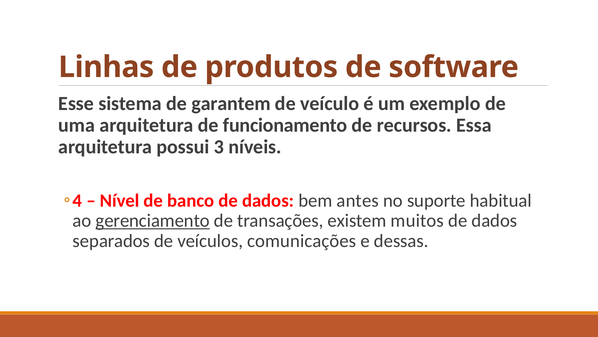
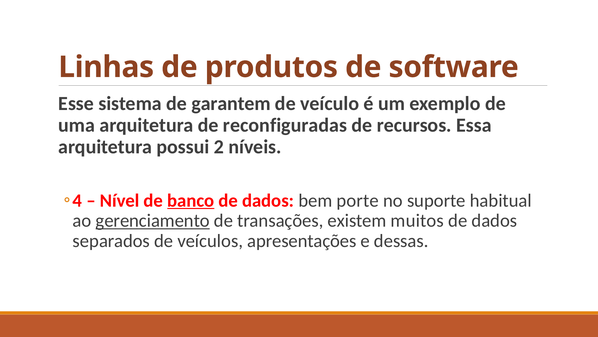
funcionamento: funcionamento -> reconfiguradas (285, 125)
3: 3 -> 2 (219, 147)
banco underline: none -> present (191, 200)
antes: antes -> porte (358, 200)
comunicações: comunicações -> apresentações (302, 241)
